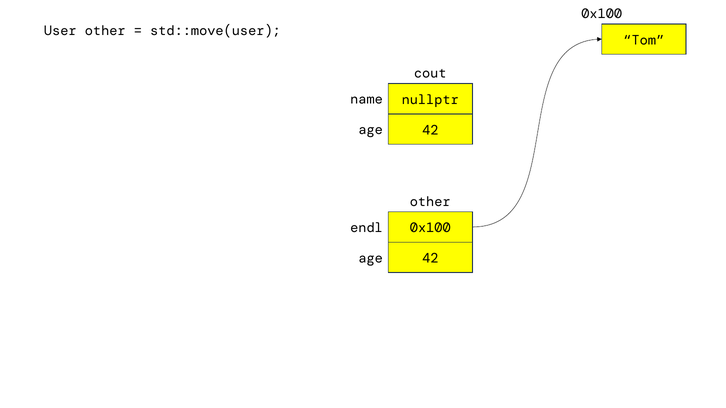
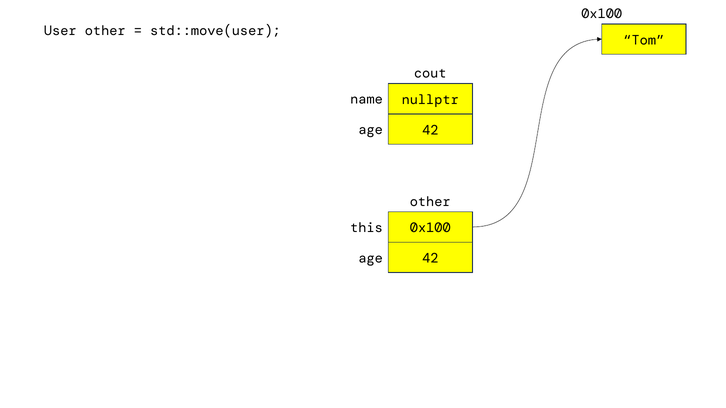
endl: endl -> this (367, 228)
